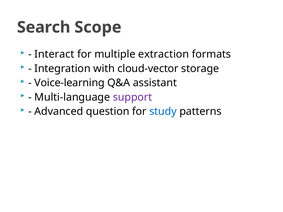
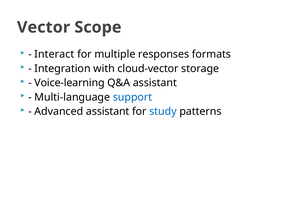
Search: Search -> Vector (44, 27)
extraction: extraction -> responses (164, 54)
support colour: purple -> blue (133, 97)
Advanced question: question -> assistant (108, 112)
